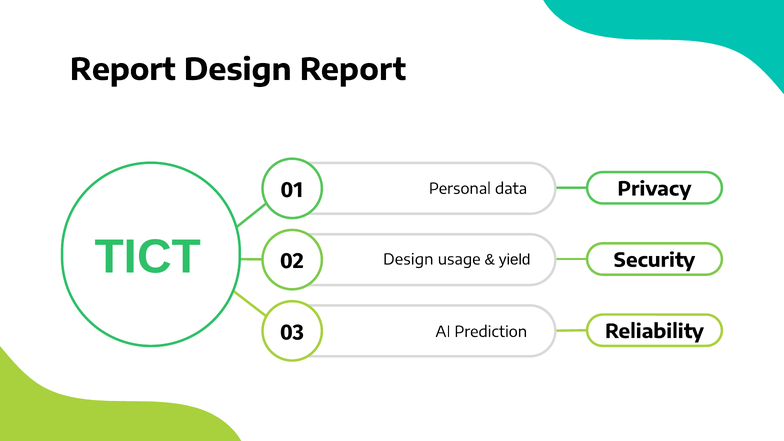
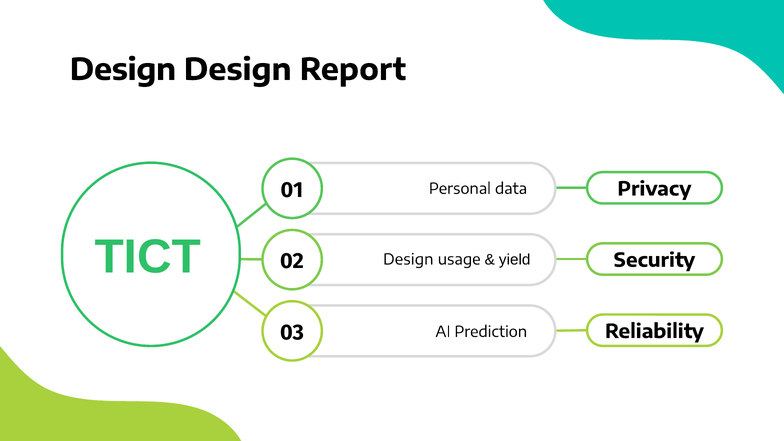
Report: Report -> Design (123, 70)
